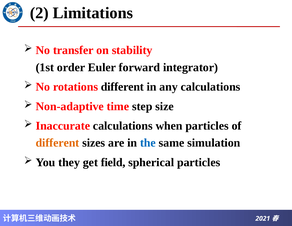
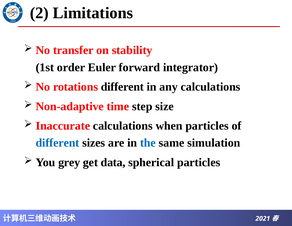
different colour: orange -> blue (57, 143)
they: they -> grey (69, 162)
field: field -> data (113, 162)
